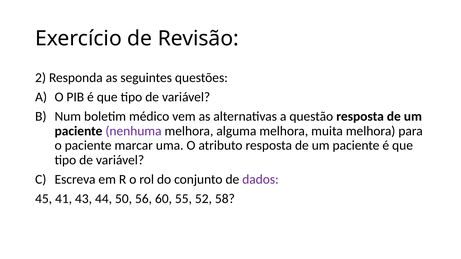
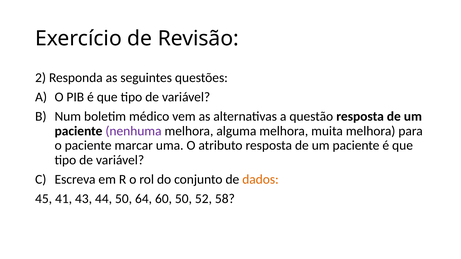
dados colour: purple -> orange (260, 180)
56: 56 -> 64 (144, 199)
60 55: 55 -> 50 (183, 199)
